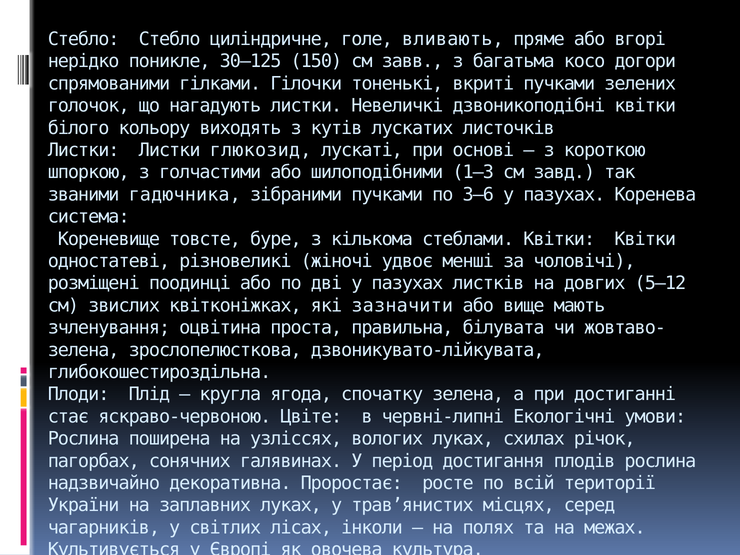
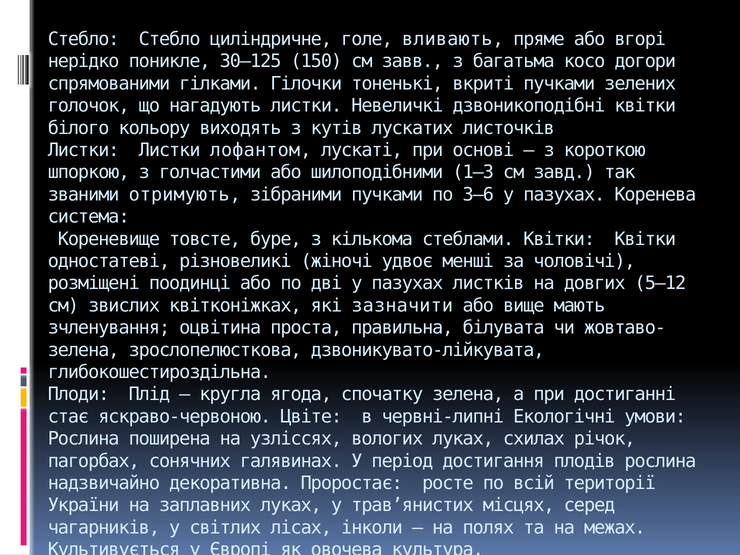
глюкозид: глюкозид -> лофантом (261, 150)
гадючника: гадючника -> отримують (185, 195)
